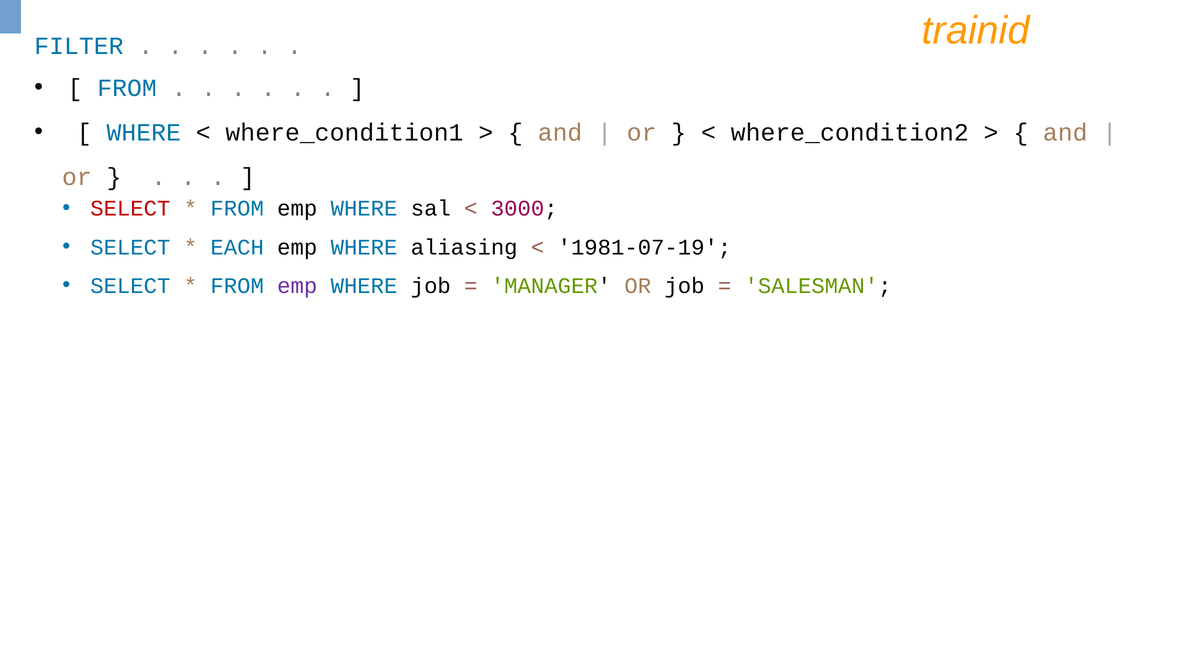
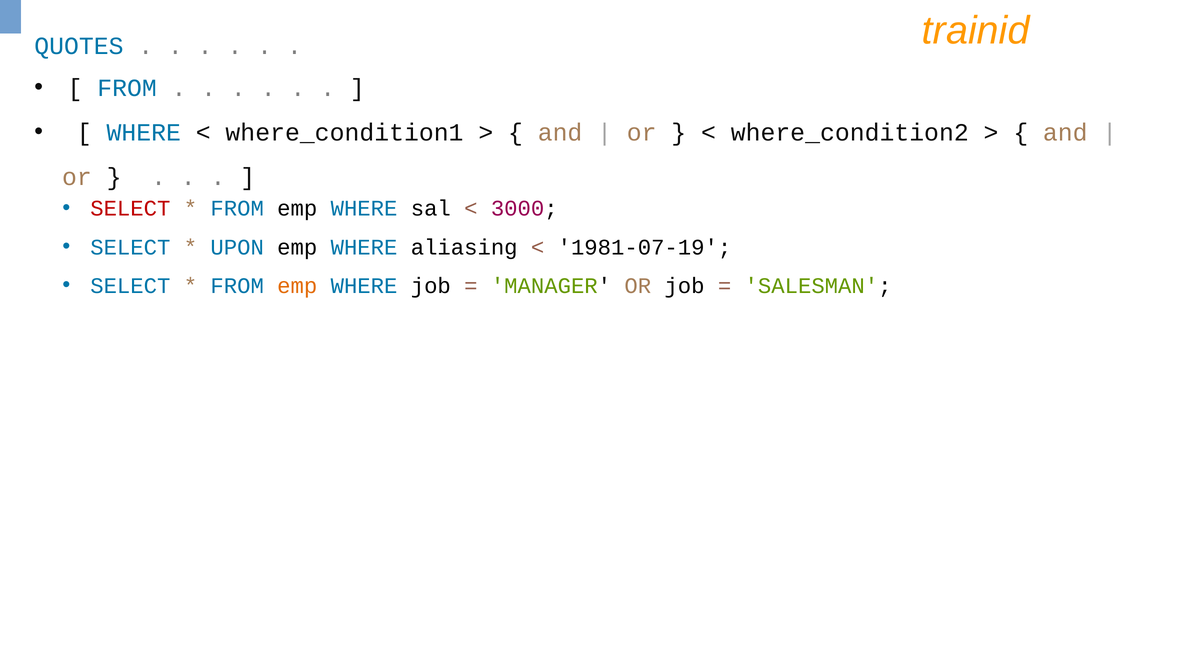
FILTER: FILTER -> QUOTES (79, 46)
EACH: EACH -> UPON (237, 247)
emp colour: purple -> orange (297, 286)
